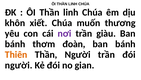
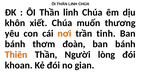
nơi colour: purple -> orange (65, 33)
giàu: giàu -> tinh (106, 33)
Người trần: trần -> lòng (107, 54)
người: người -> khoan (19, 65)
